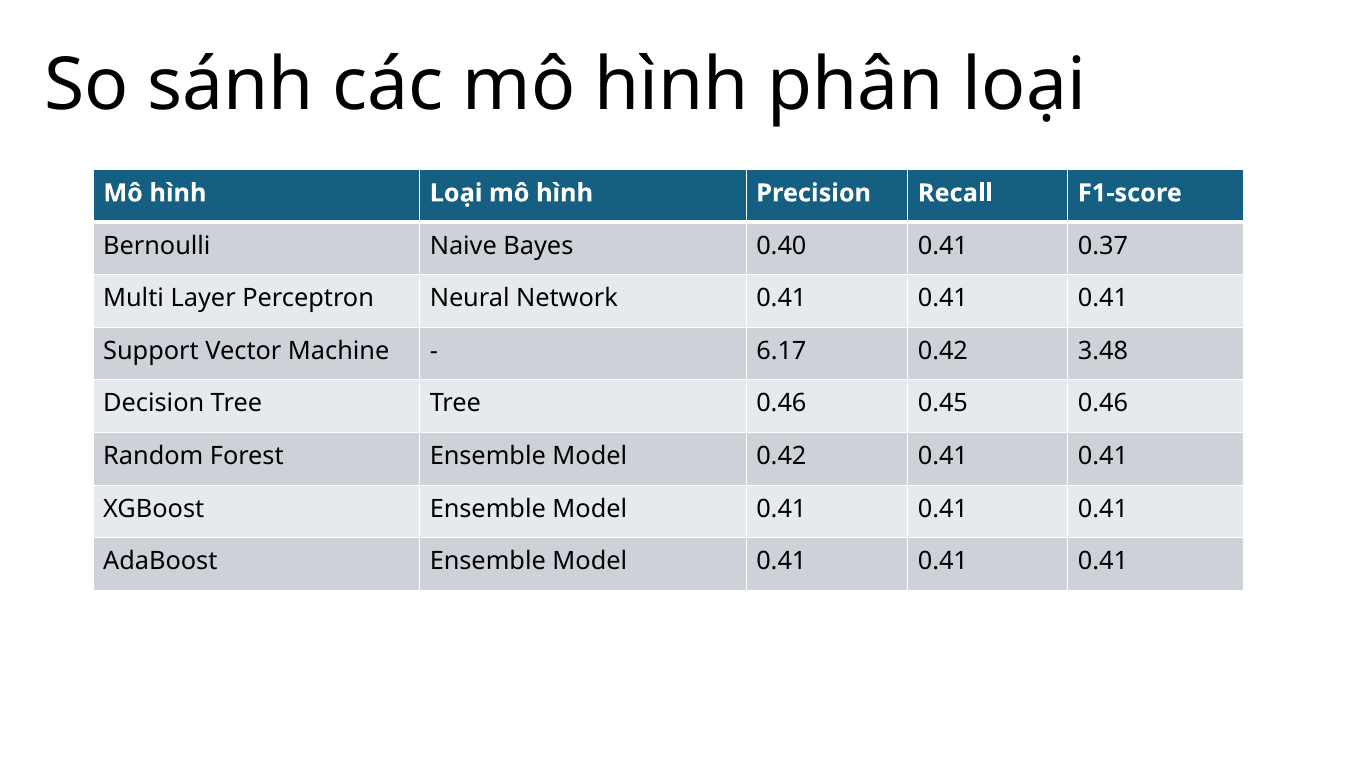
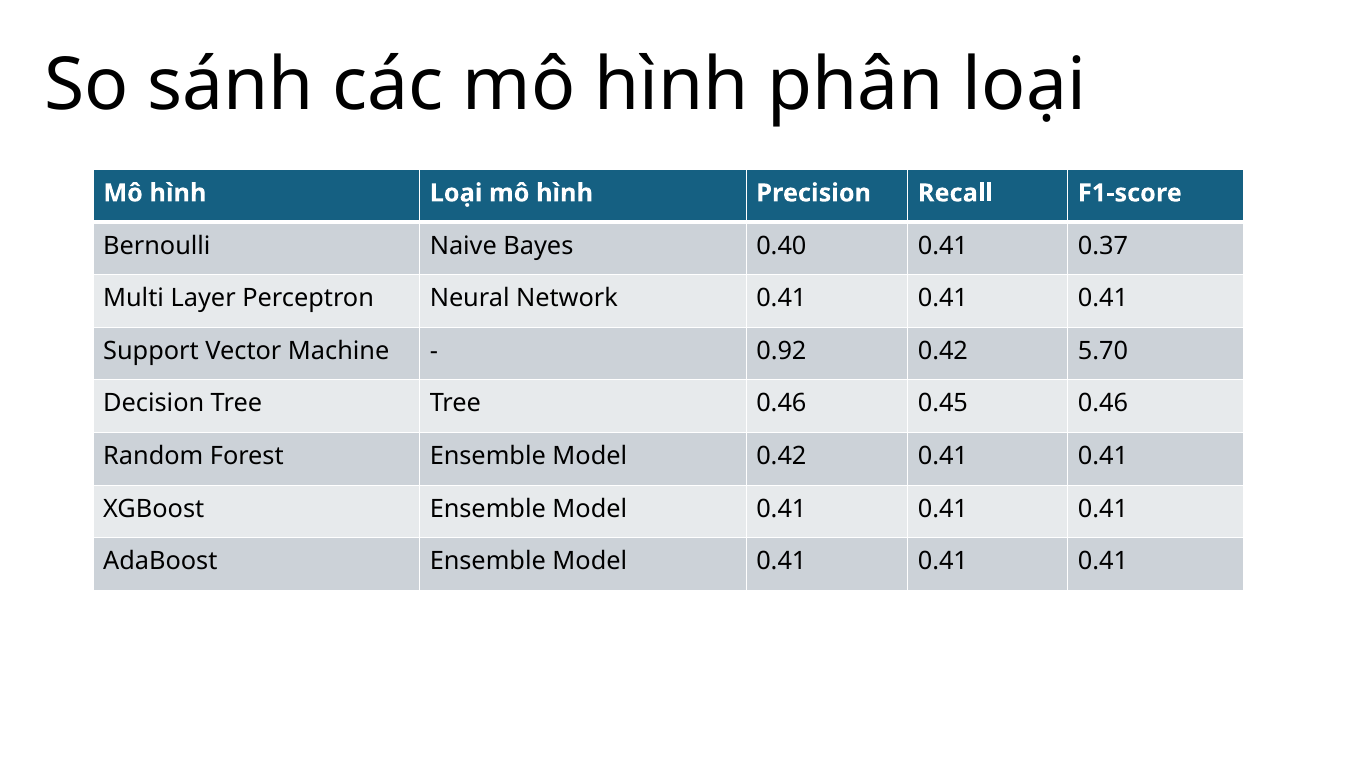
6.17: 6.17 -> 0.92 (781, 351)
3.48: 3.48 -> 5.70 (1103, 351)
